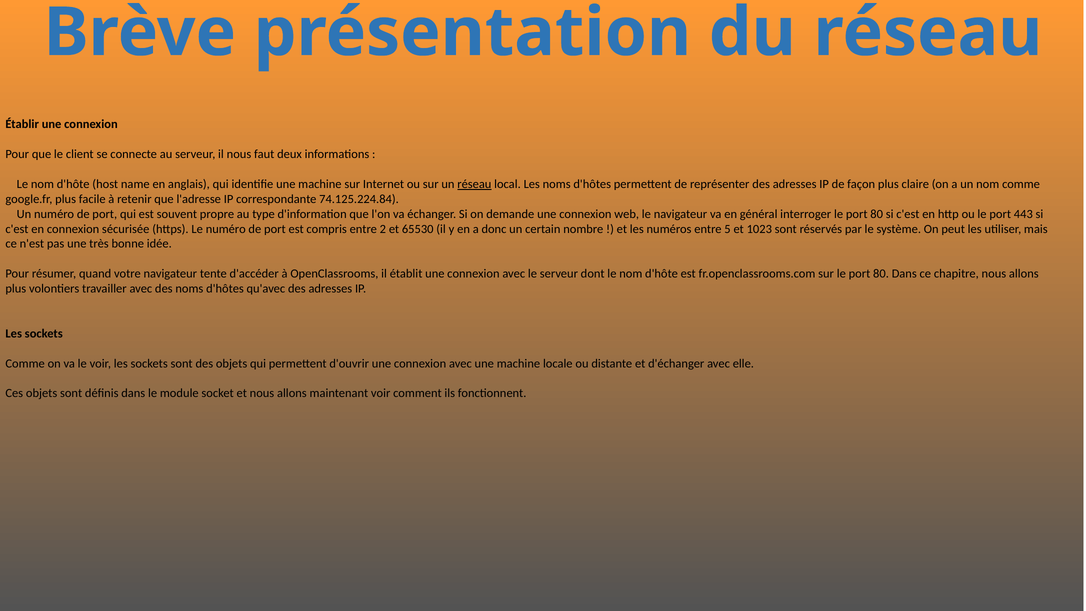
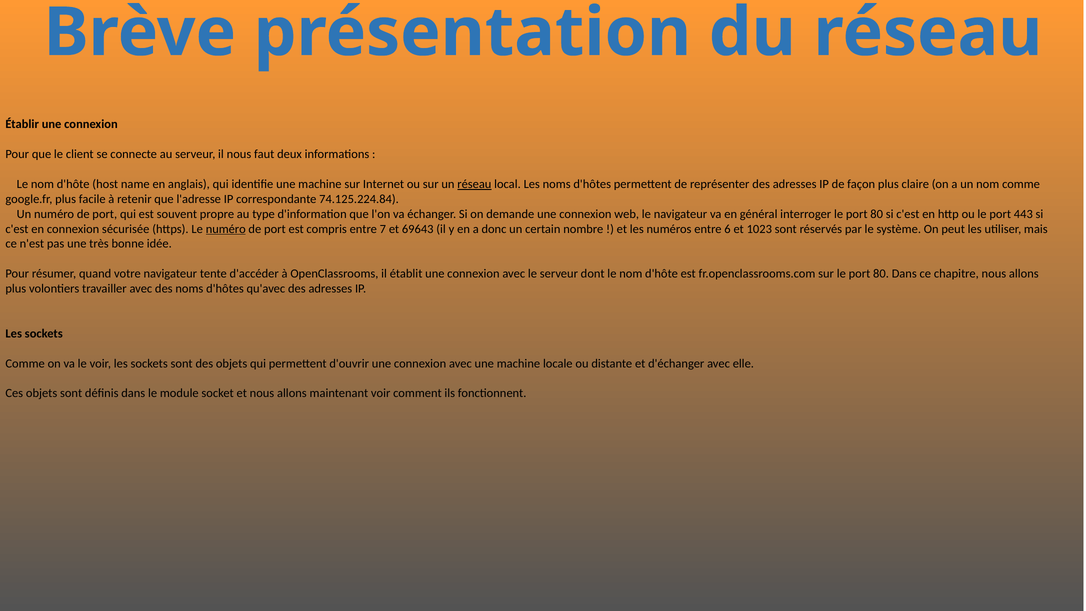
numéro underline: none -> present (226, 229)
2: 2 -> 7 (383, 229)
65530: 65530 -> 69643 (418, 229)
5: 5 -> 6 (727, 229)
